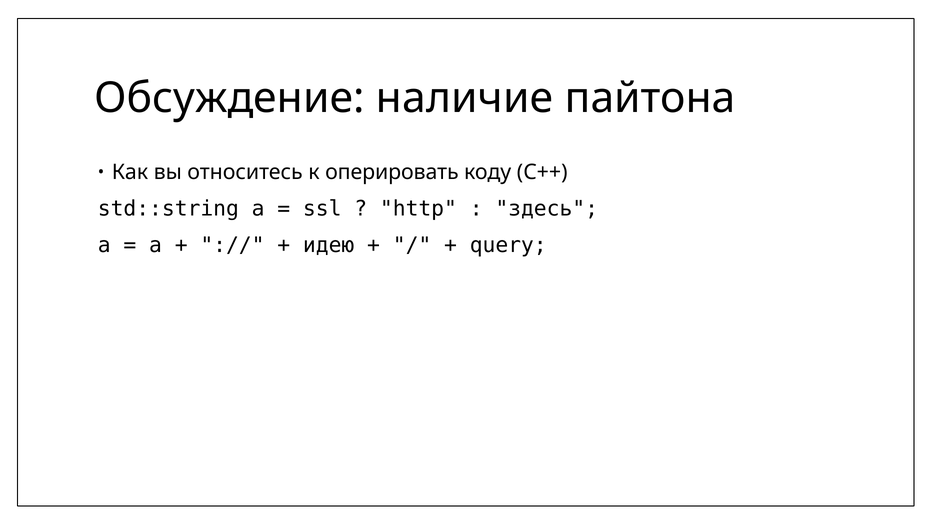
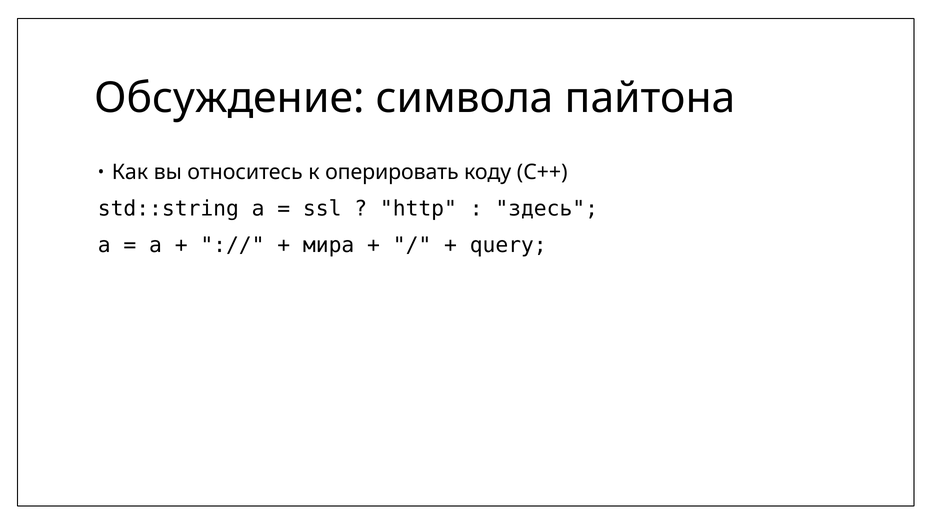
наличие: наличие -> символа (465, 98)
идею: идею -> мира (329, 245)
